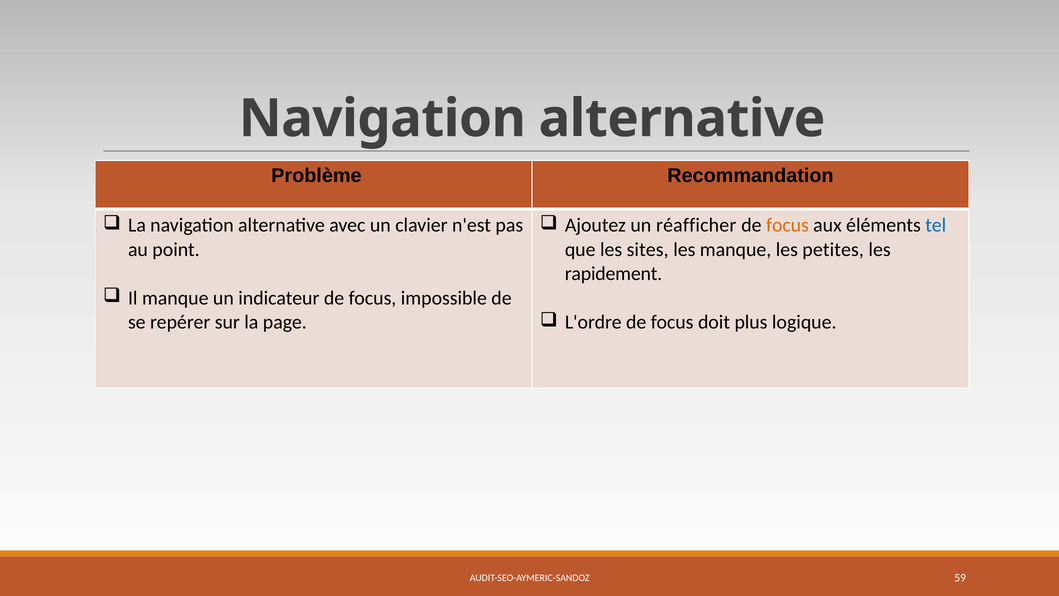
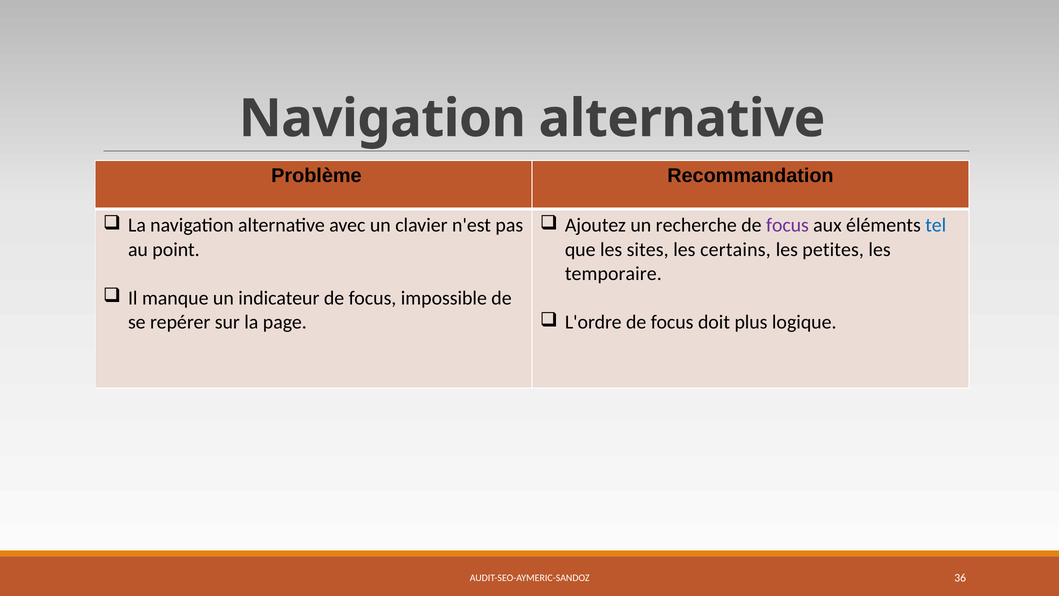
réafficher: réafficher -> recherche (696, 225)
focus colour: orange -> purple (787, 225)
les manque: manque -> certains (735, 249)
rapidement: rapidement -> temporaire (613, 274)
59: 59 -> 36 (960, 578)
